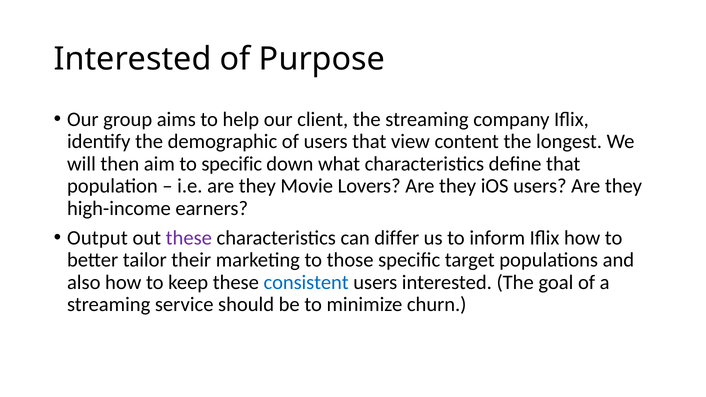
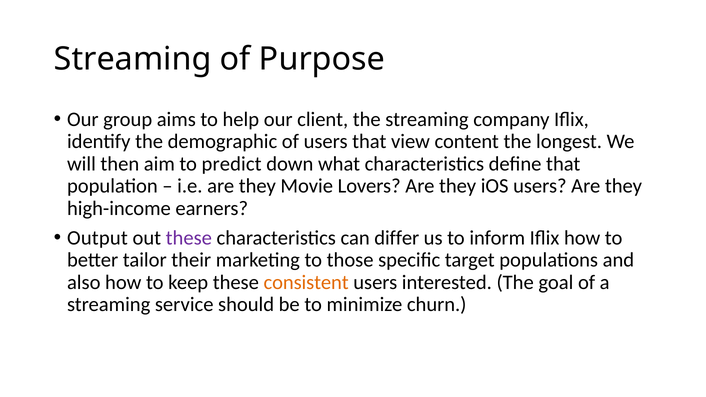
Interested: Interested -> Streaming (133, 59)
to specific: specific -> predict (232, 164)
consistent colour: blue -> orange (306, 282)
